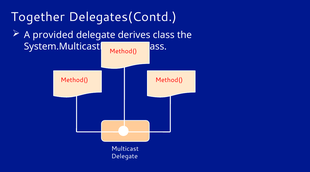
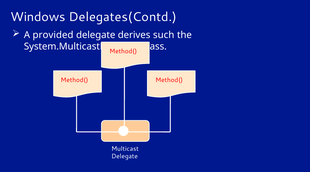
Together: Together -> Windows (38, 17)
derives class: class -> such (164, 35)
